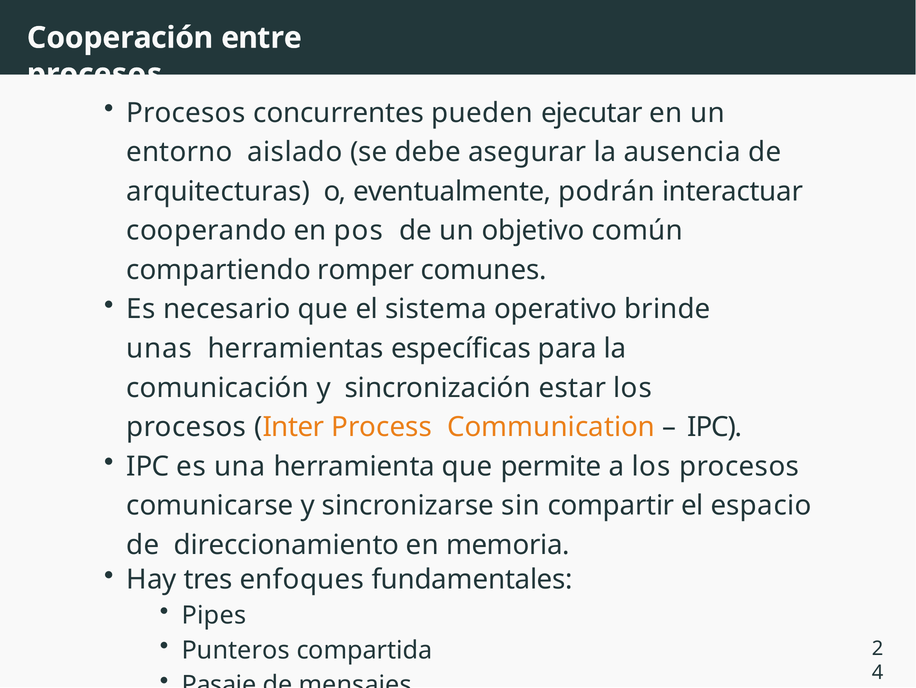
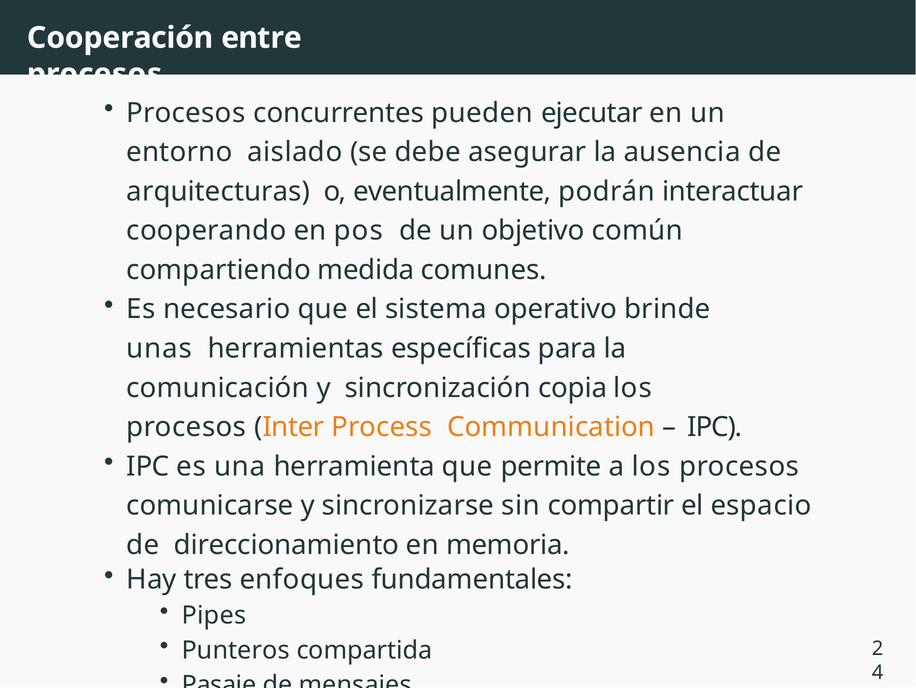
romper: romper -> medida (366, 270)
estar: estar -> copia (573, 388)
